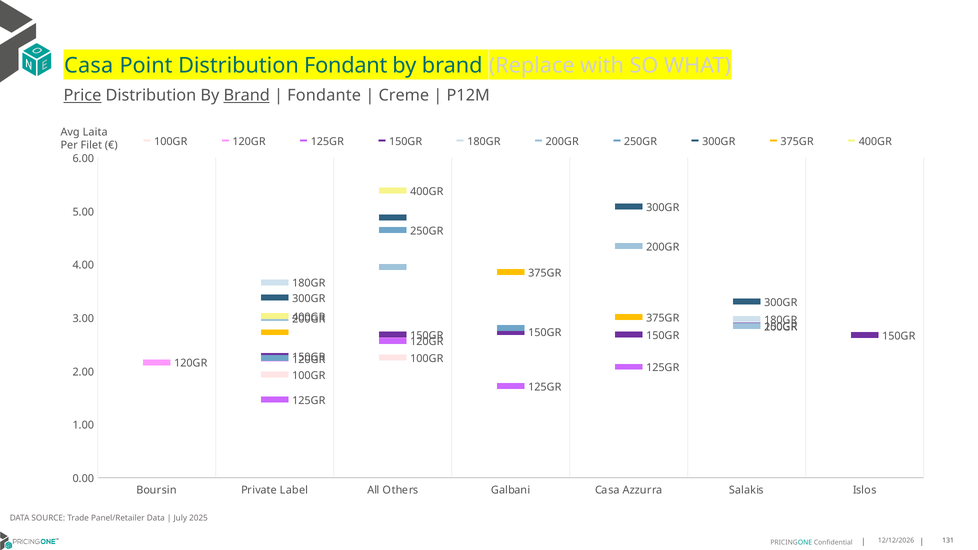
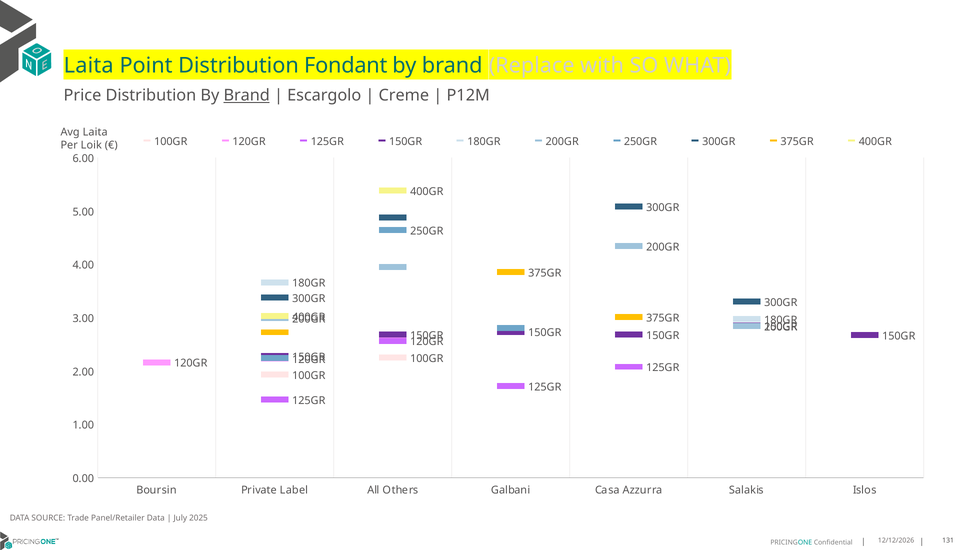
Casa: Casa -> Laita (89, 66)
Price underline: present -> none (82, 95)
Fondante: Fondante -> Escargolo (324, 95)
Filet: Filet -> Loik (91, 145)
